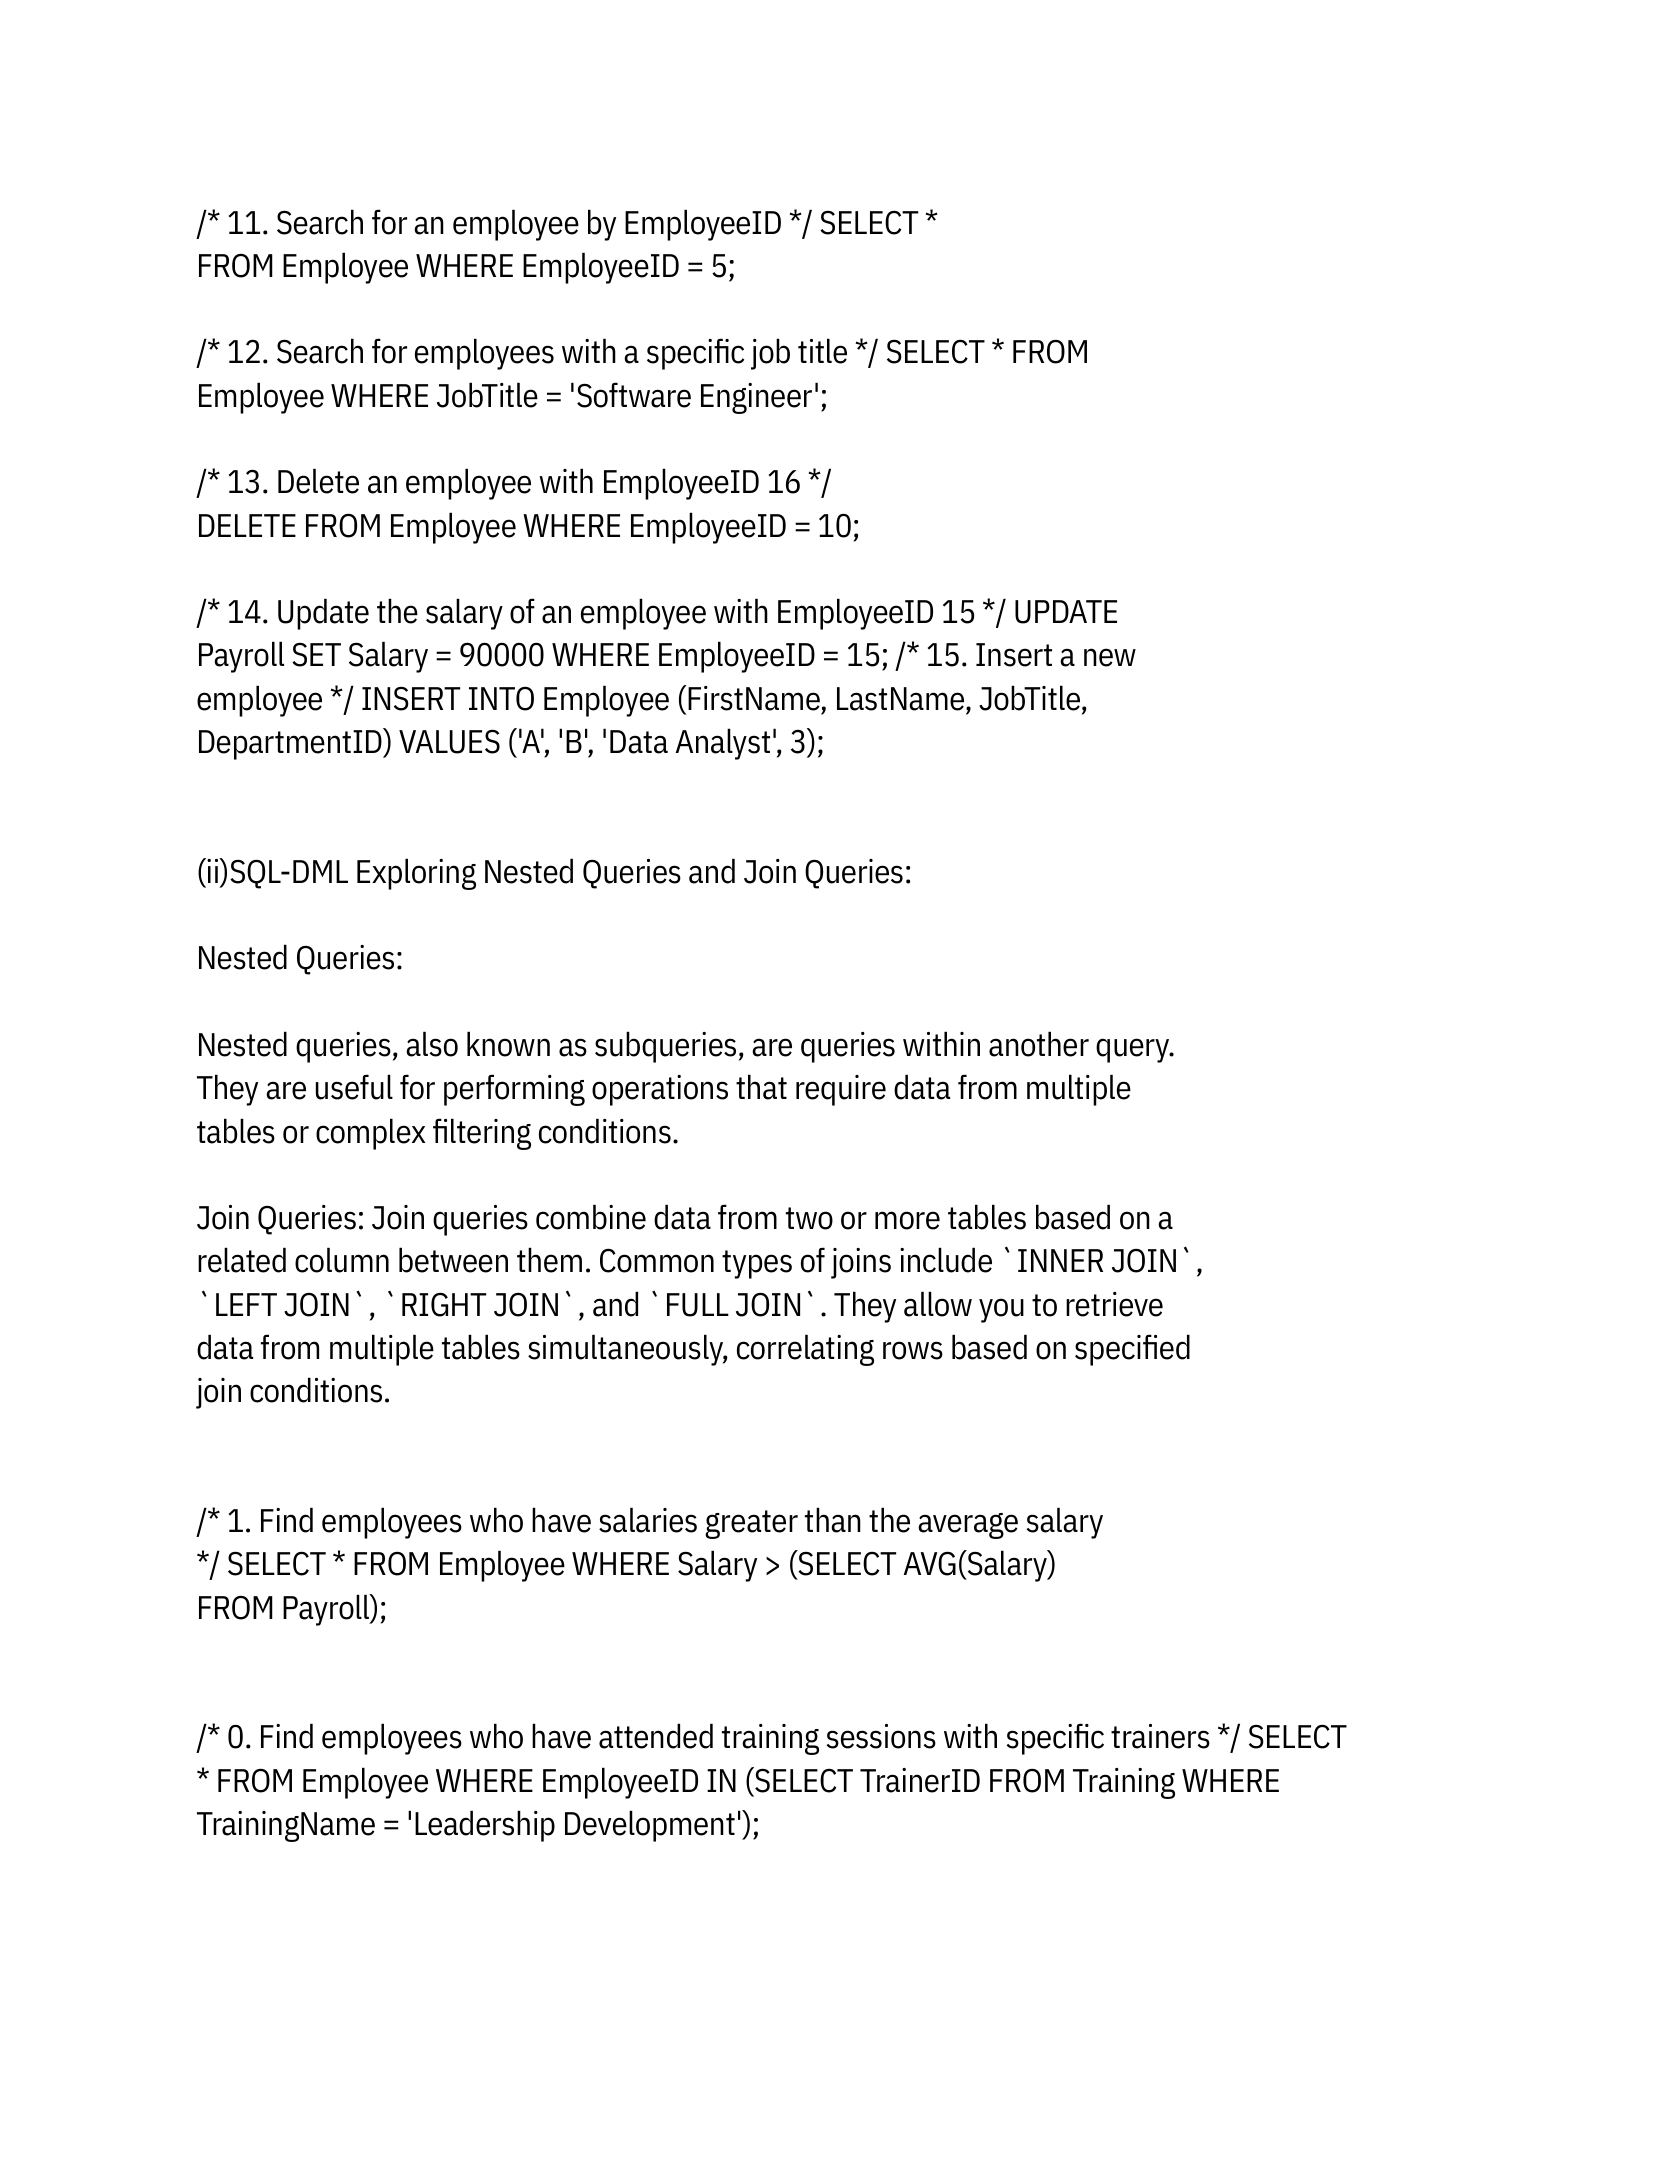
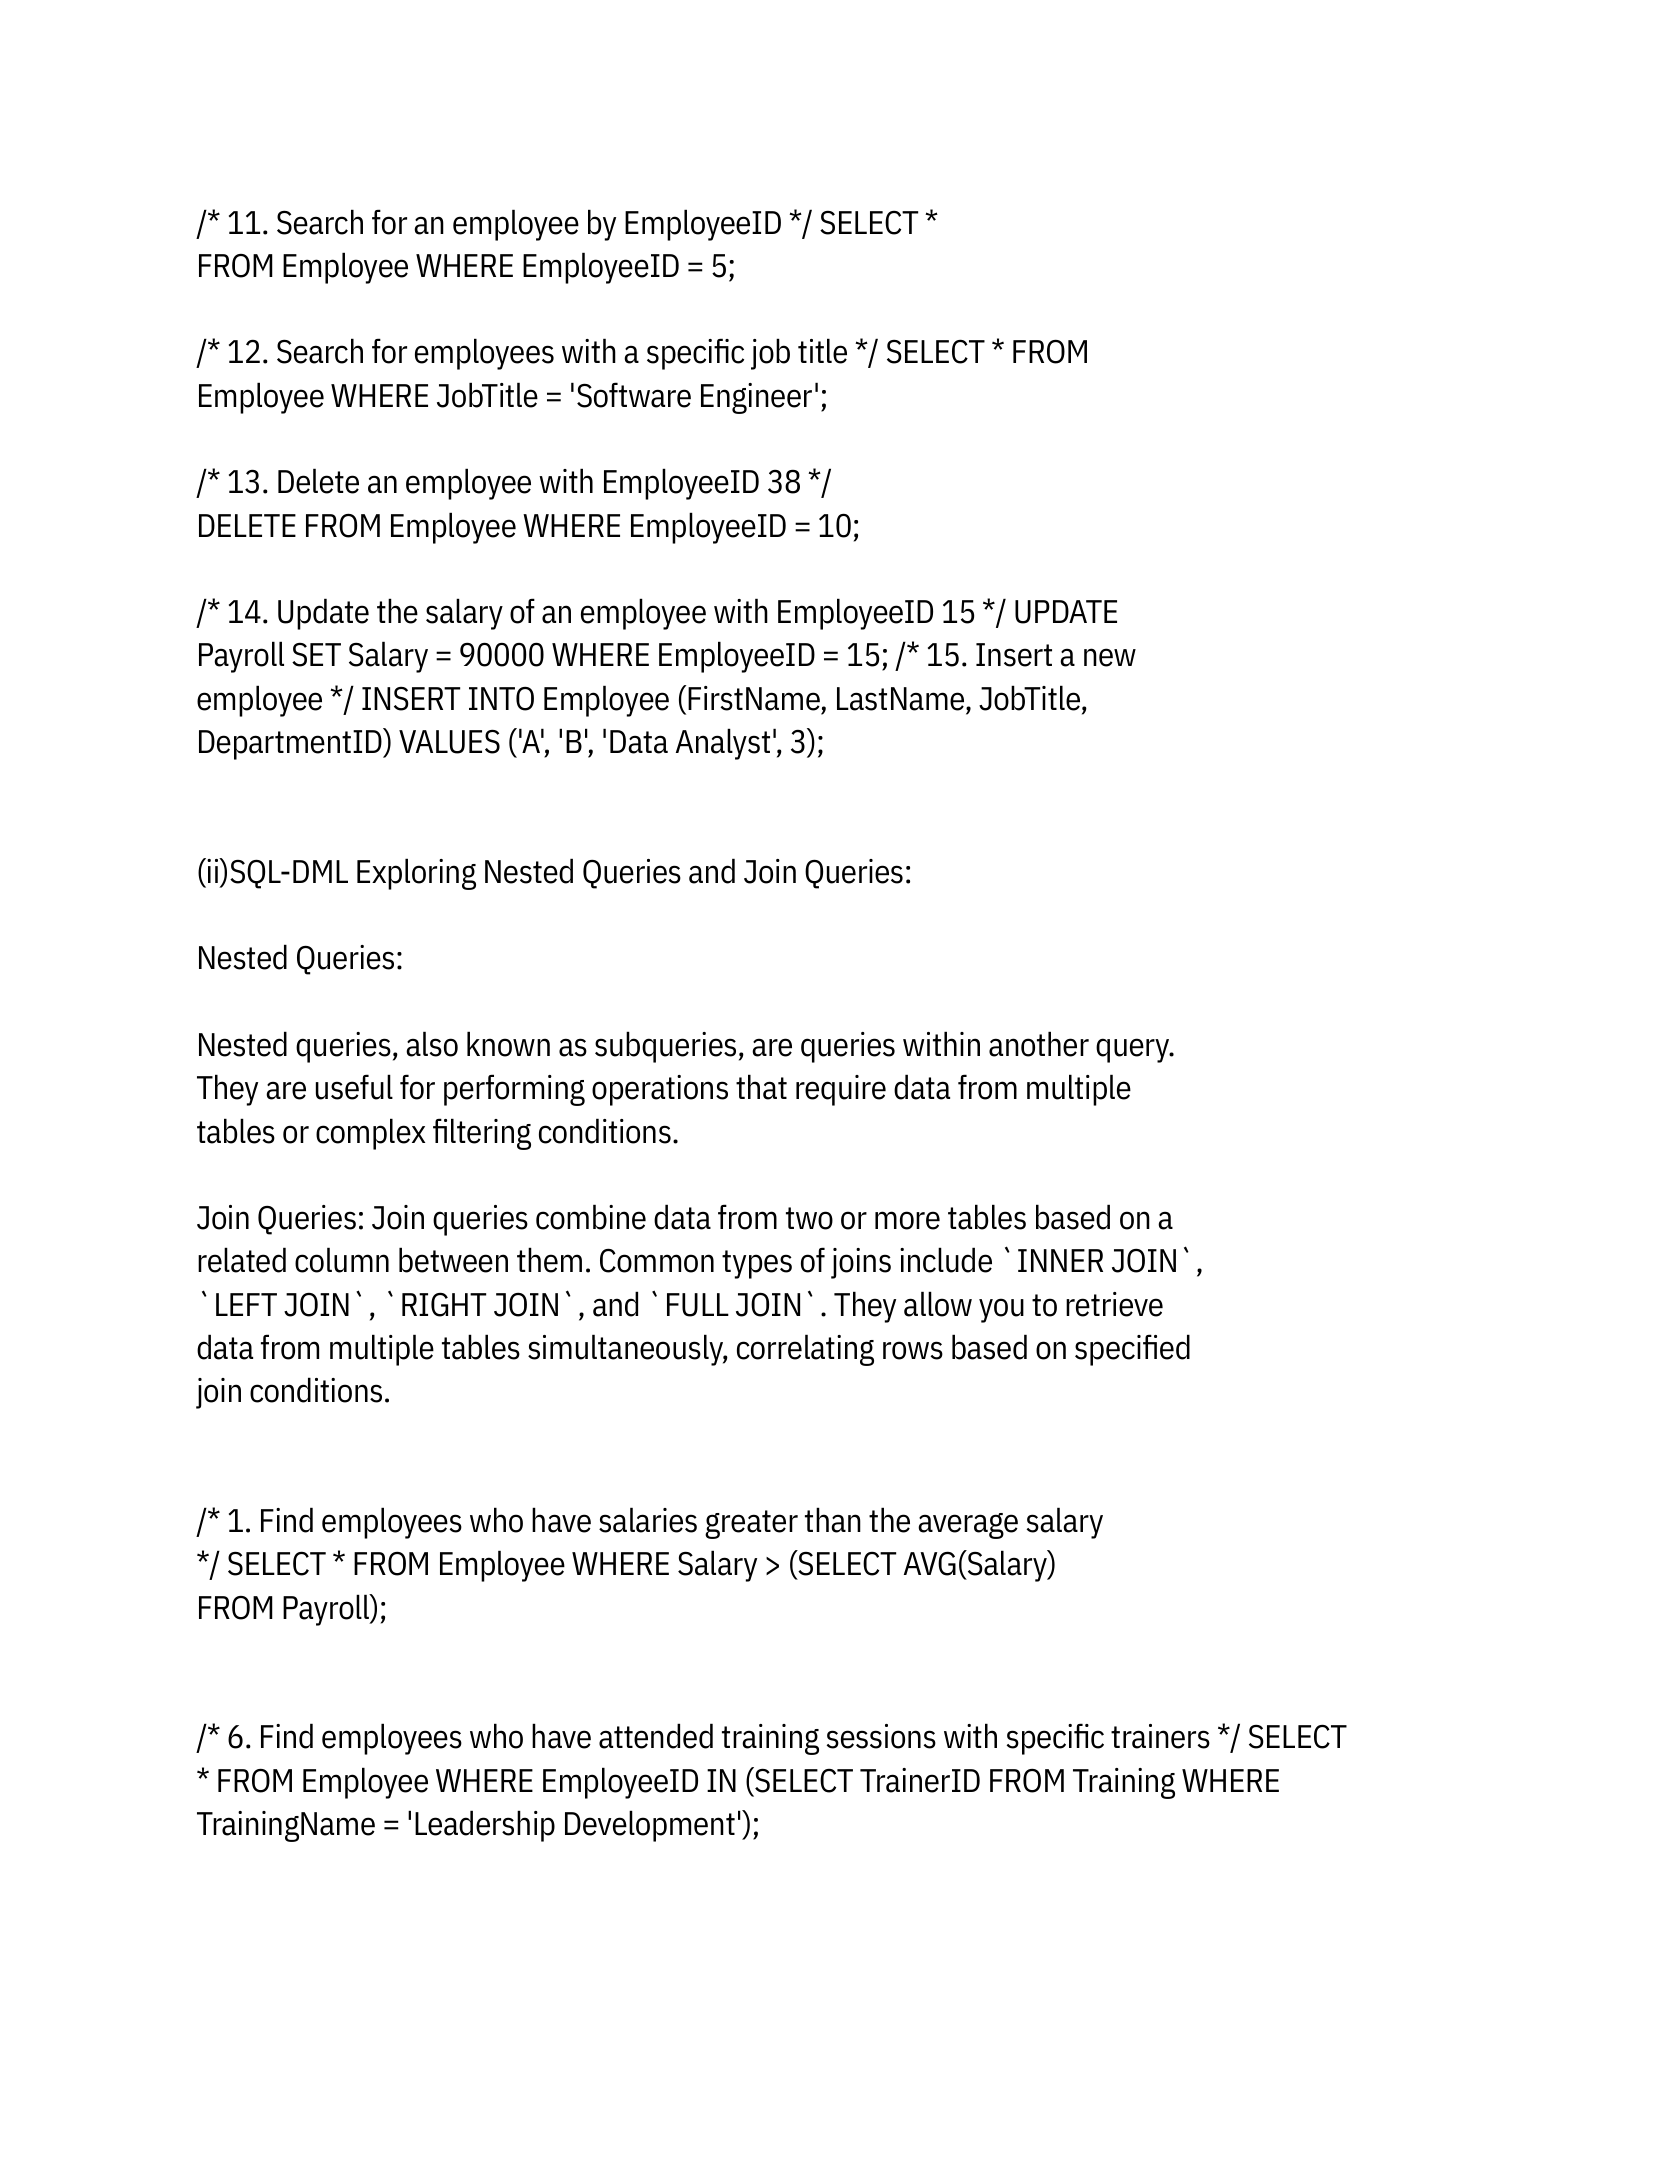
16: 16 -> 38 (784, 483)
0: 0 -> 6 (240, 1738)
